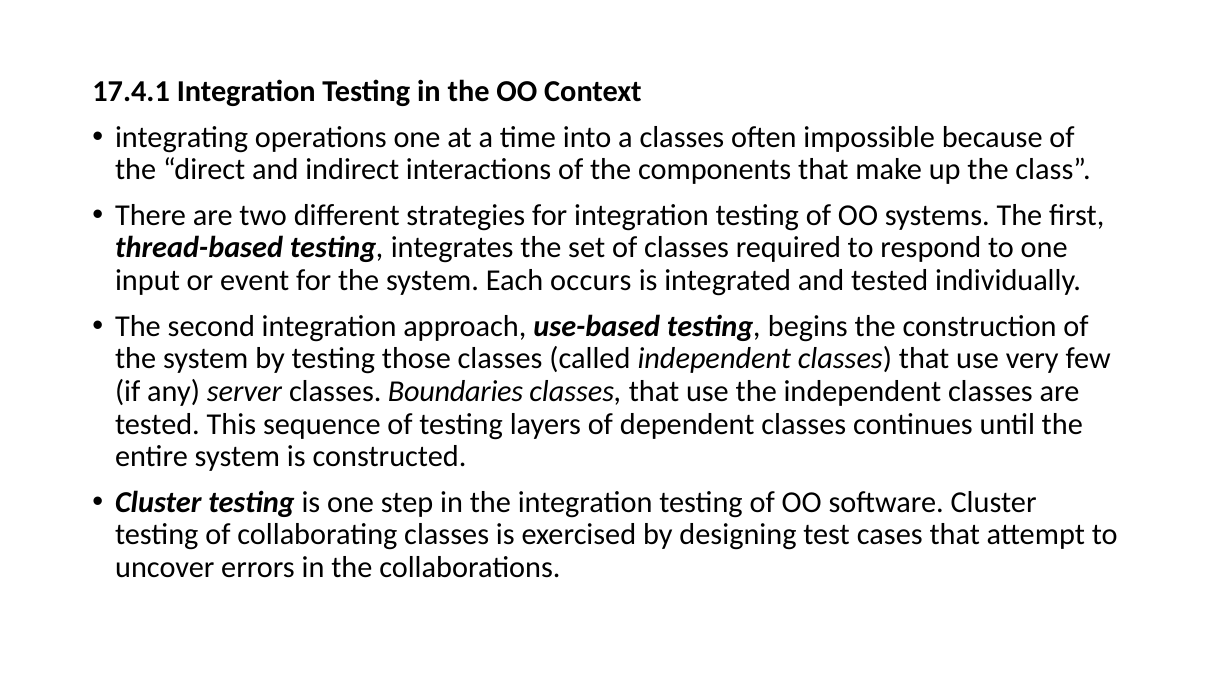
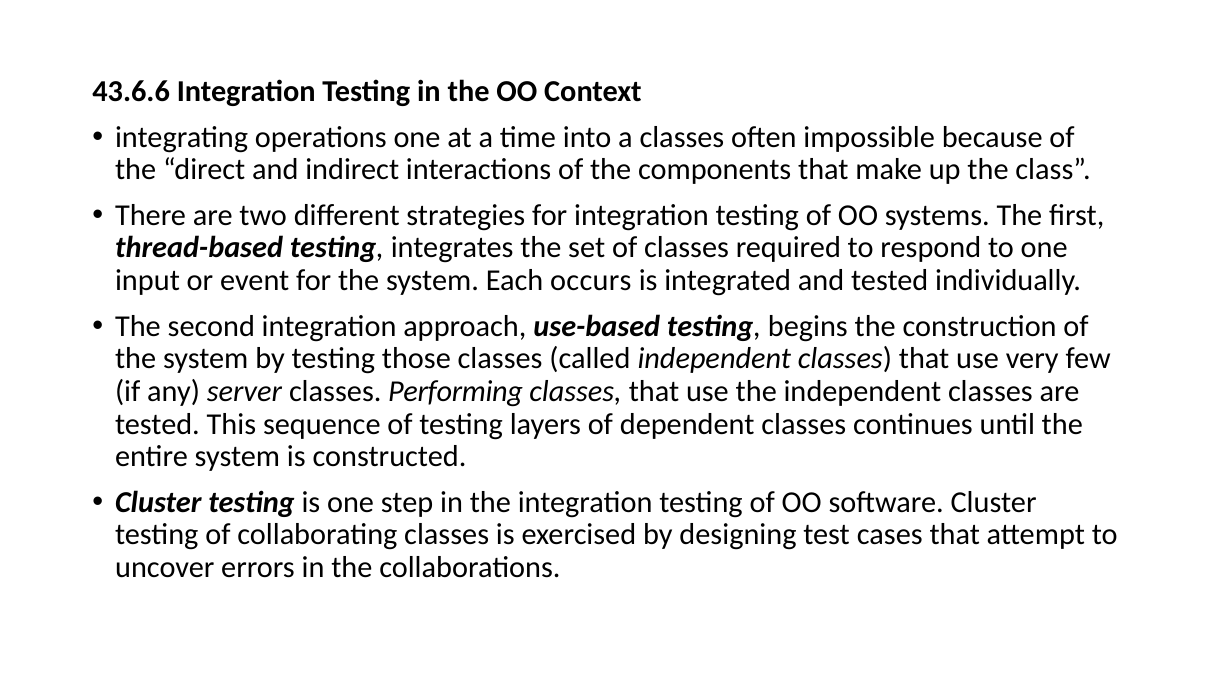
17.4.1: 17.4.1 -> 43.6.6 (131, 92)
Boundaries: Boundaries -> Performing (456, 391)
